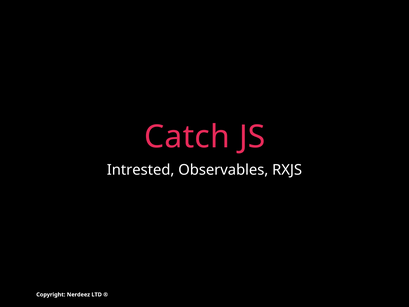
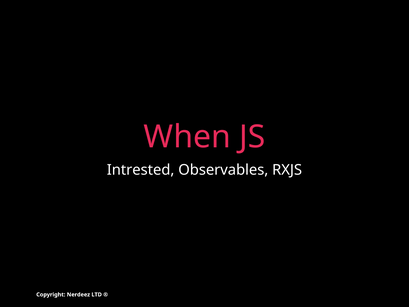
Catch: Catch -> When (187, 137)
